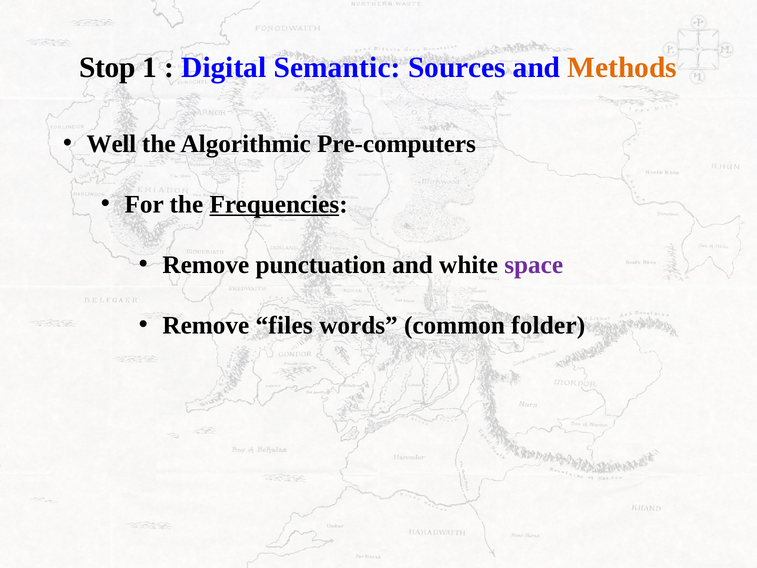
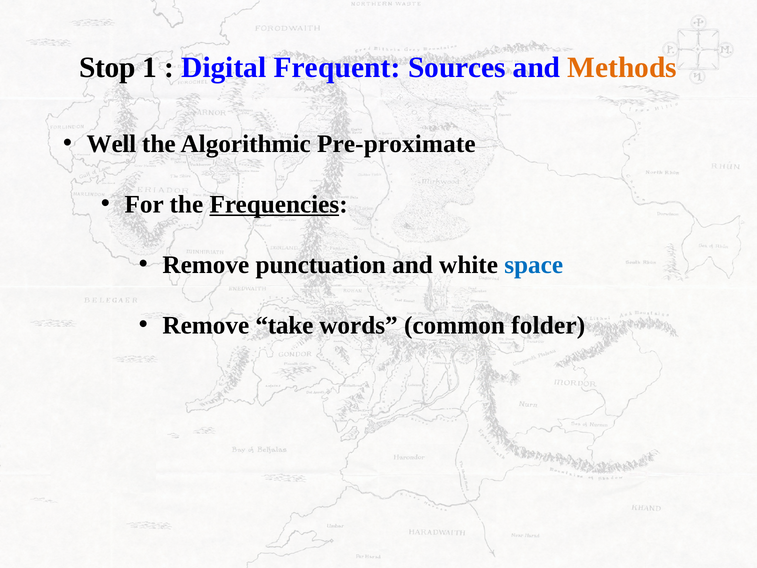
Semantic: Semantic -> Frequent (337, 68)
Pre-computers: Pre-computers -> Pre-proximate (396, 144)
space colour: purple -> blue (534, 265)
files: files -> take (284, 325)
